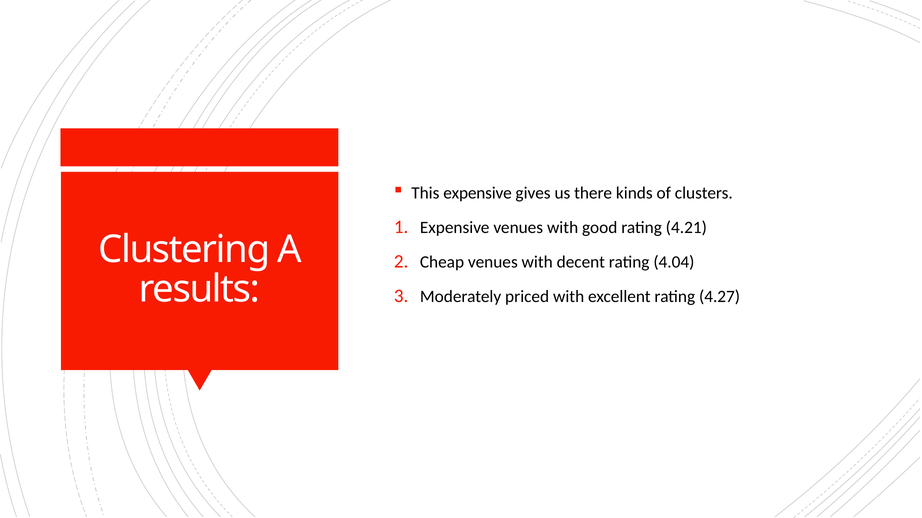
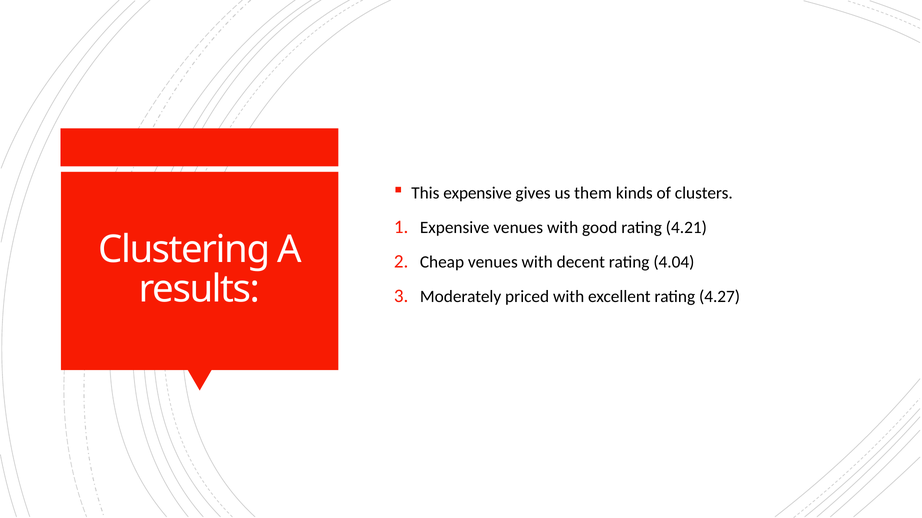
there: there -> them (593, 193)
